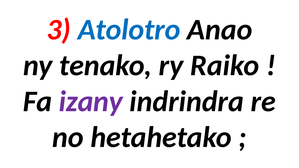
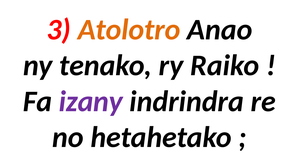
Atolotro colour: blue -> orange (129, 30)
